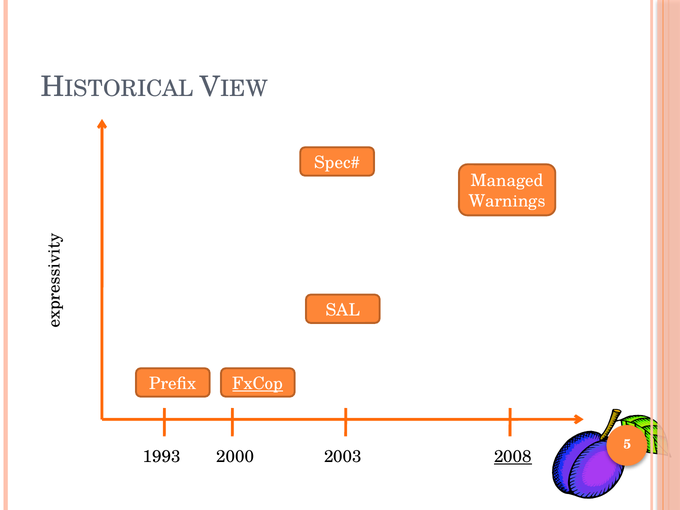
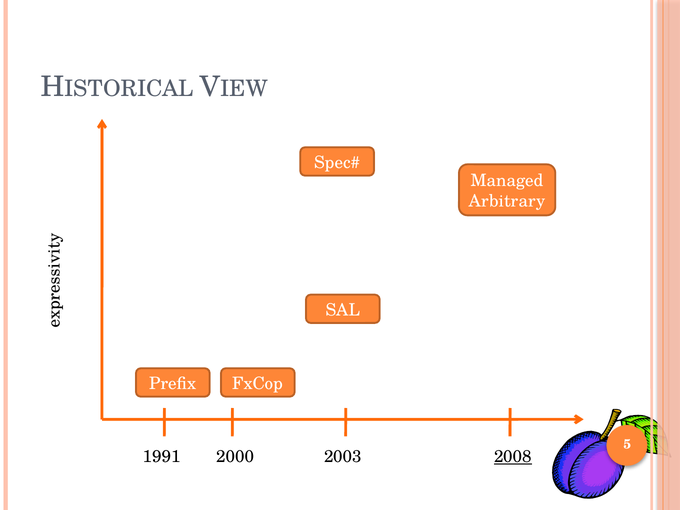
Warnings: Warnings -> Arbitrary (507, 201)
FxCop underline: present -> none (258, 384)
1993: 1993 -> 1991 (162, 457)
